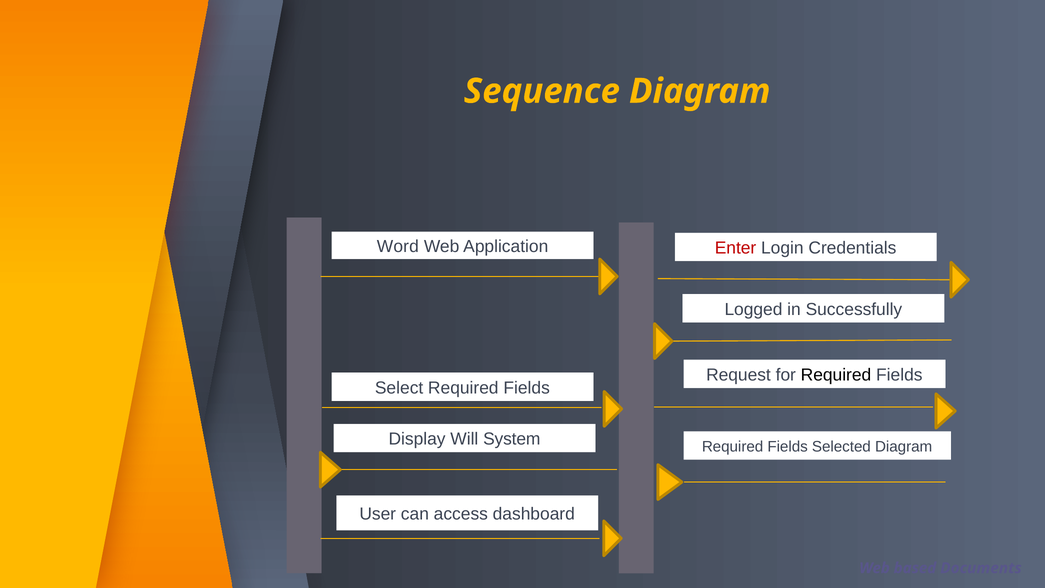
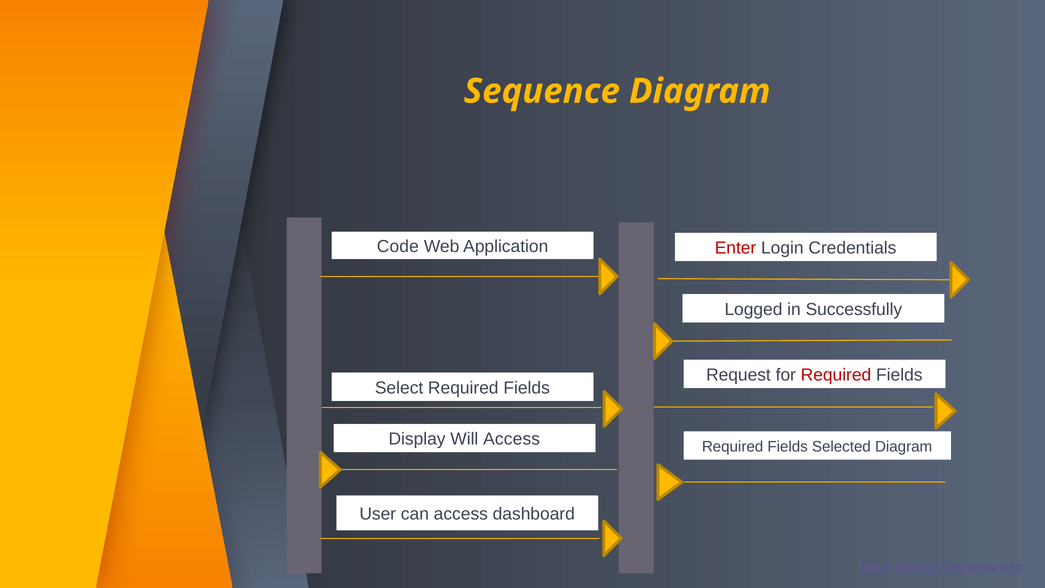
Word: Word -> Code (398, 247)
Required colour: black -> red (836, 375)
Will System: System -> Access (512, 439)
